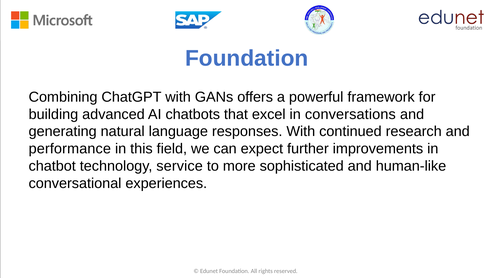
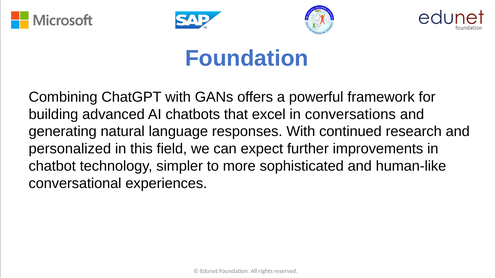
performance: performance -> personalized (70, 149)
service: service -> simpler (180, 166)
